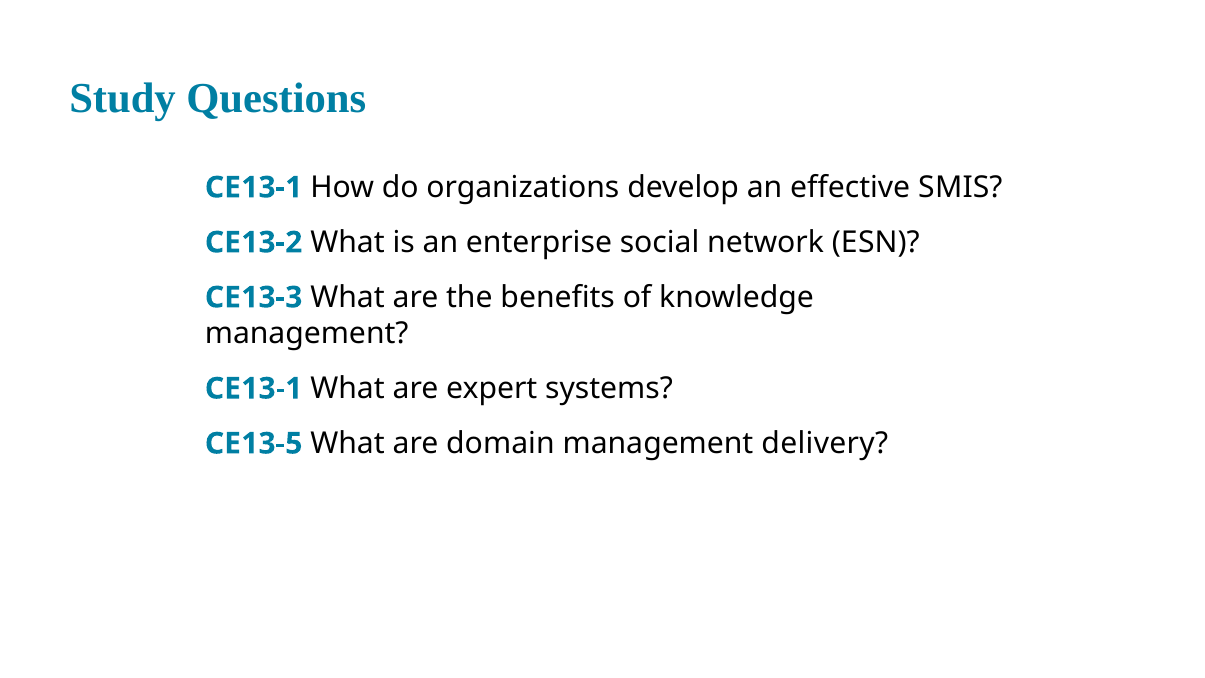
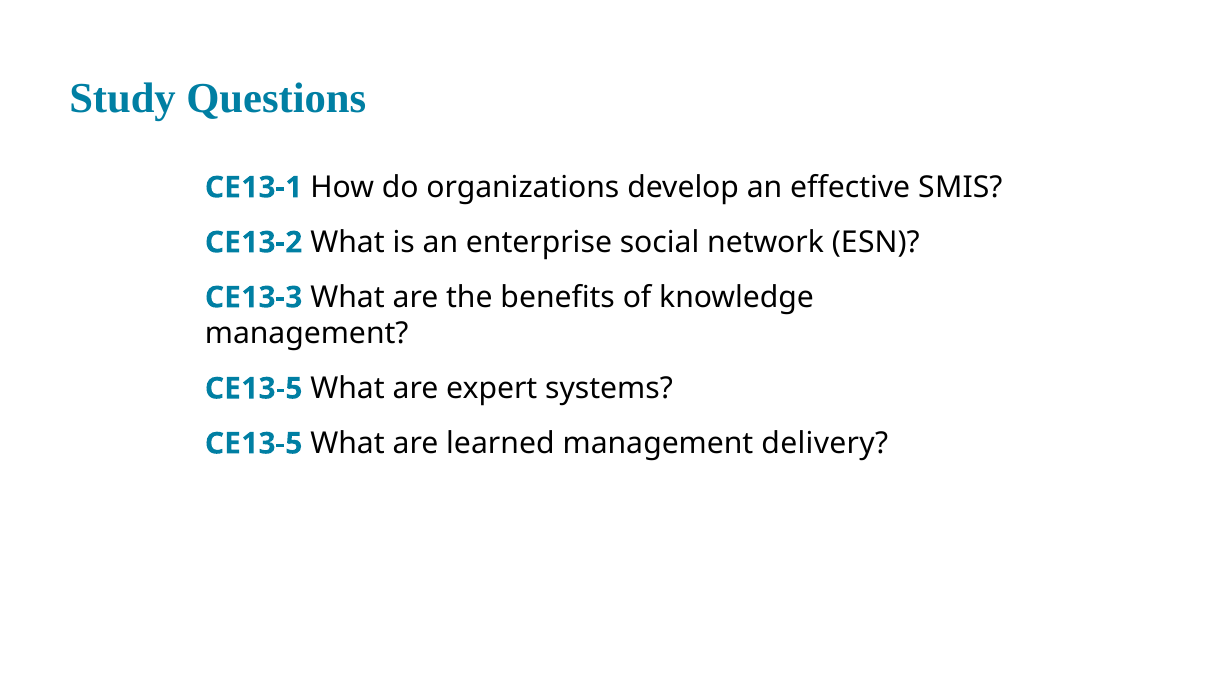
13-1: 13-1 -> 13-5 (272, 388)
domain: domain -> learned (500, 443)
